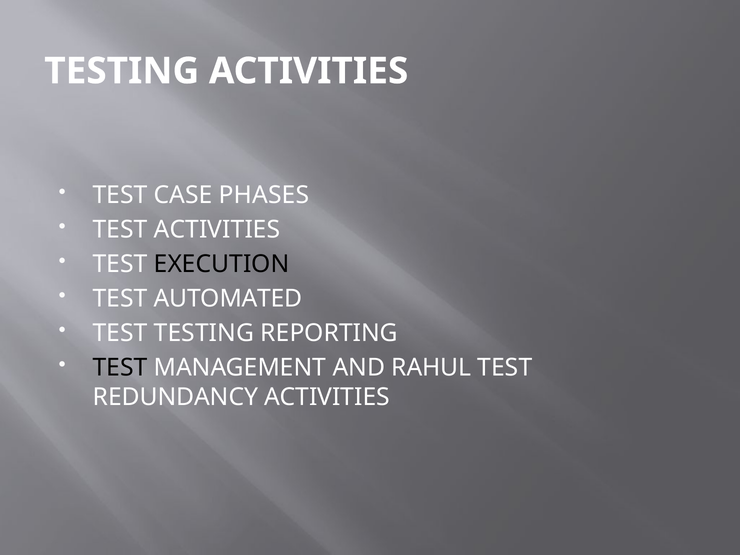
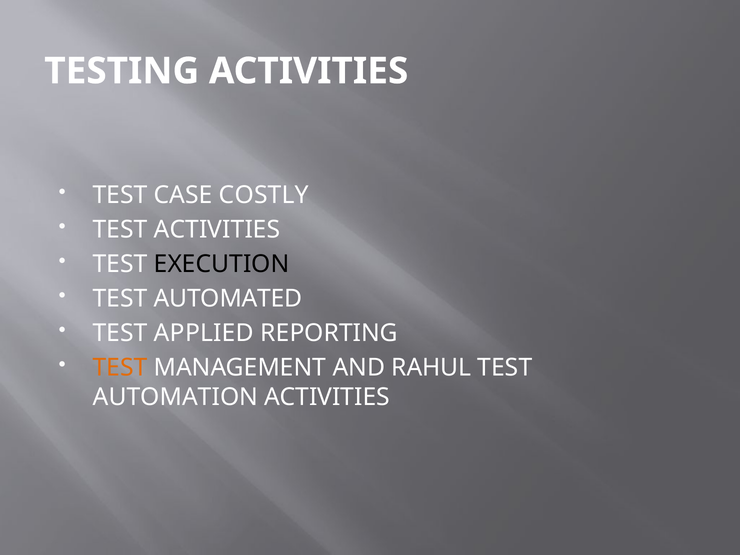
PHASES: PHASES -> COSTLY (264, 195)
TEST TESTING: TESTING -> APPLIED (204, 333)
TEST colour: black -> orange (120, 368)
REDUNDANCY: REDUNDANCY -> AUTOMATION (175, 397)
